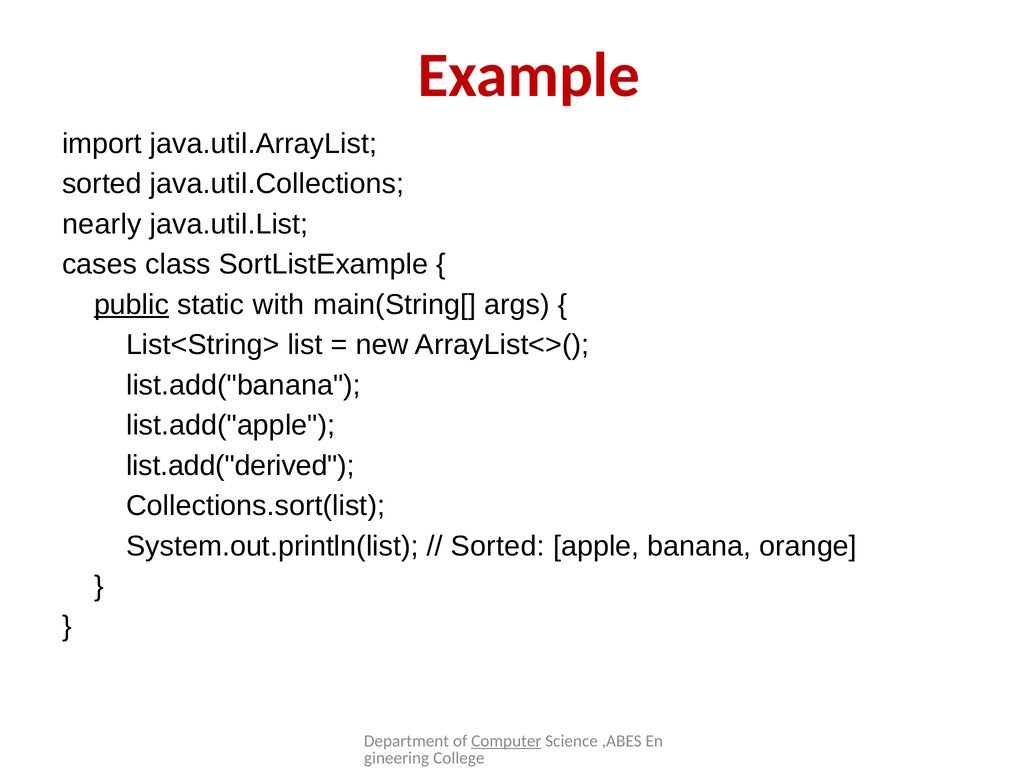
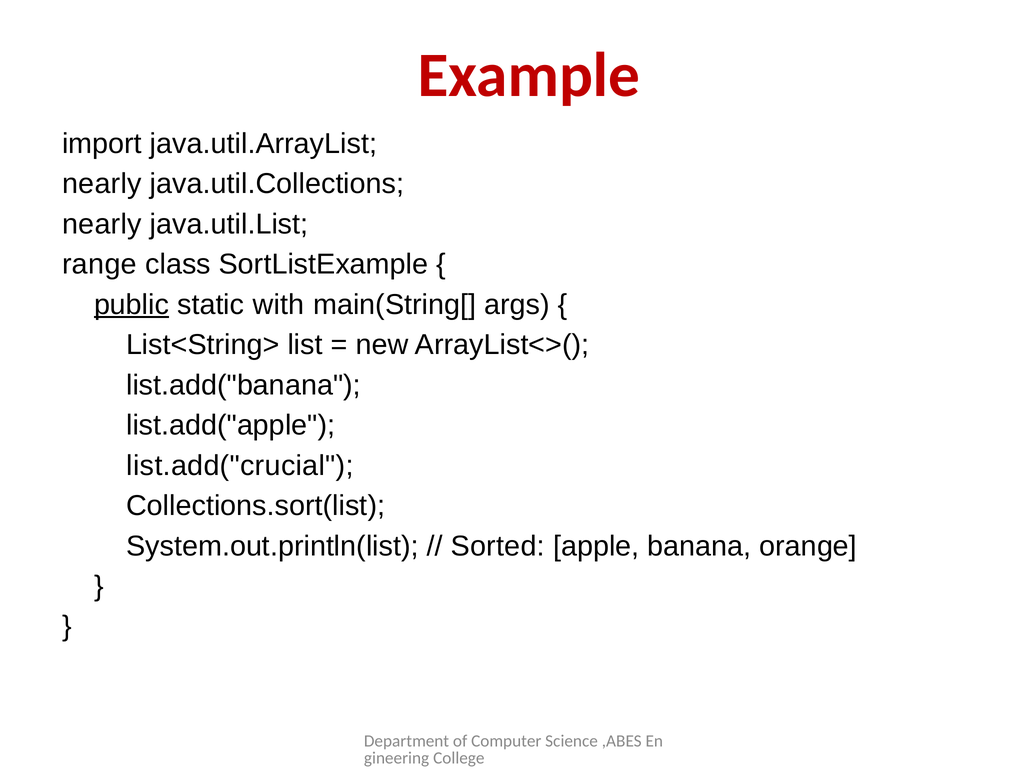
sorted: sorted -> nearly (102, 184)
cases: cases -> range (99, 264)
list.add("derived: list.add("derived -> list.add("crucial (240, 466)
Computer underline: present -> none (506, 741)
